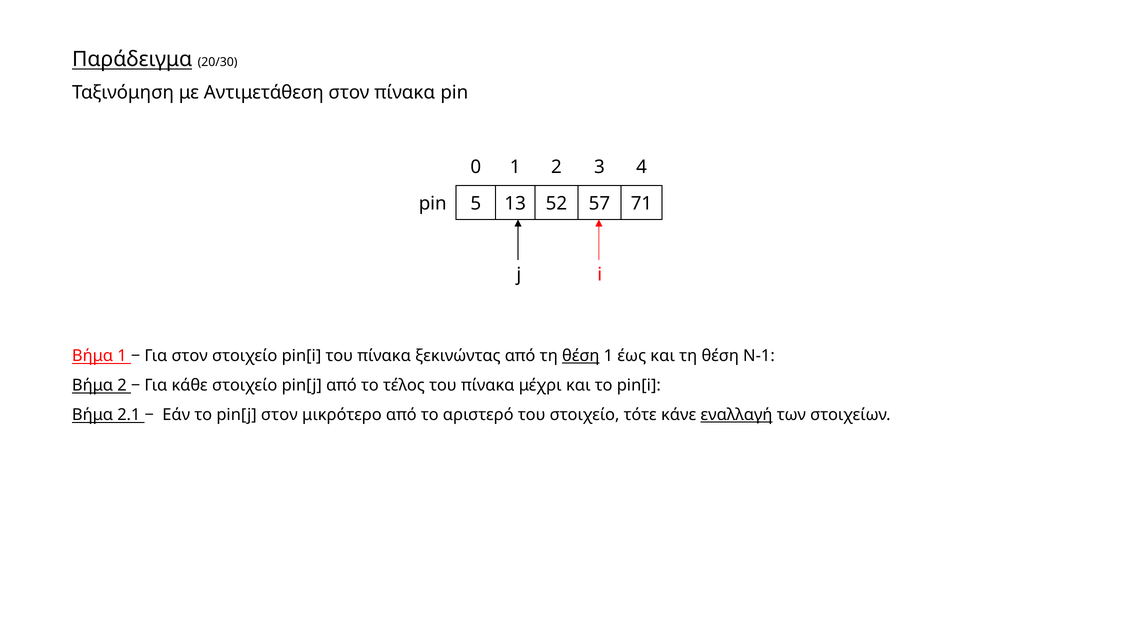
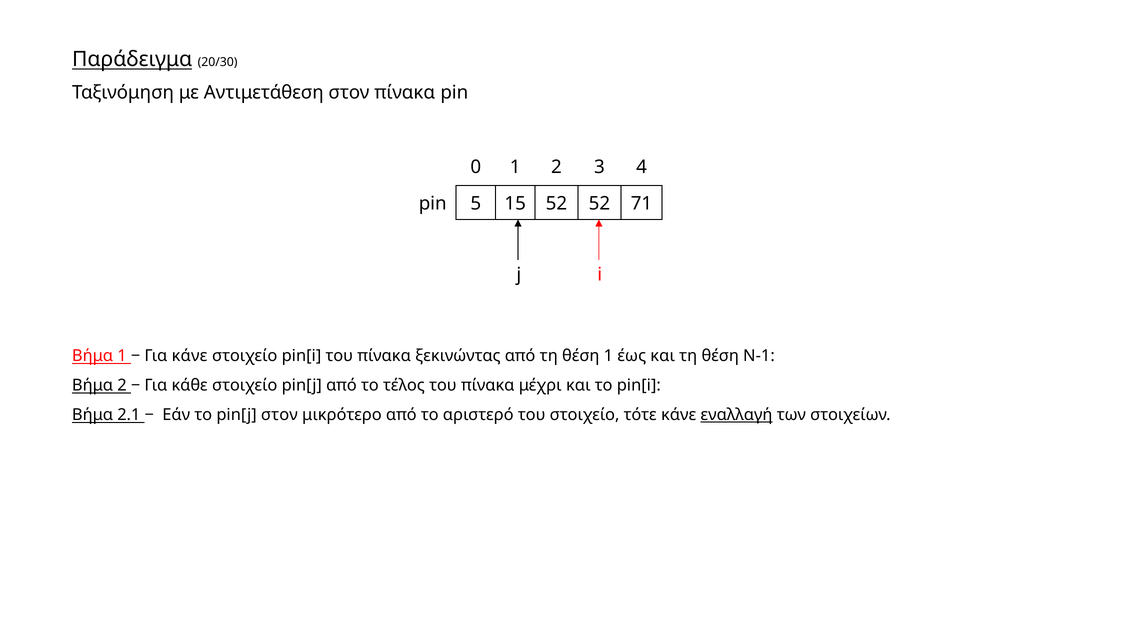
13: 13 -> 15 (515, 203)
52 57: 57 -> 52 (599, 203)
Για στον: στον -> κάνε (190, 356)
θέση underline: present -> none (581, 356)
